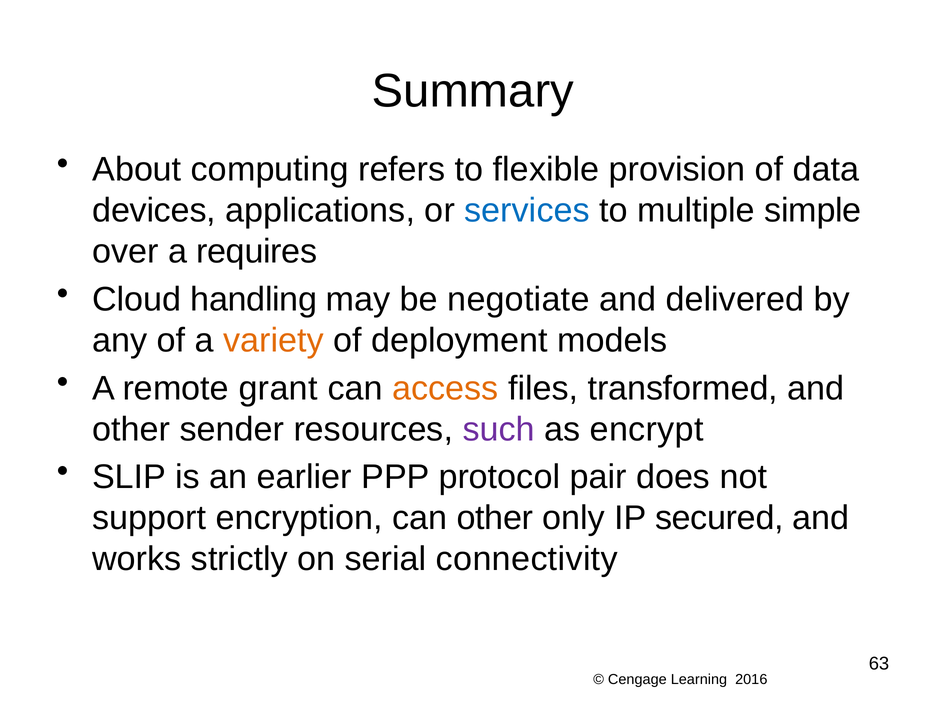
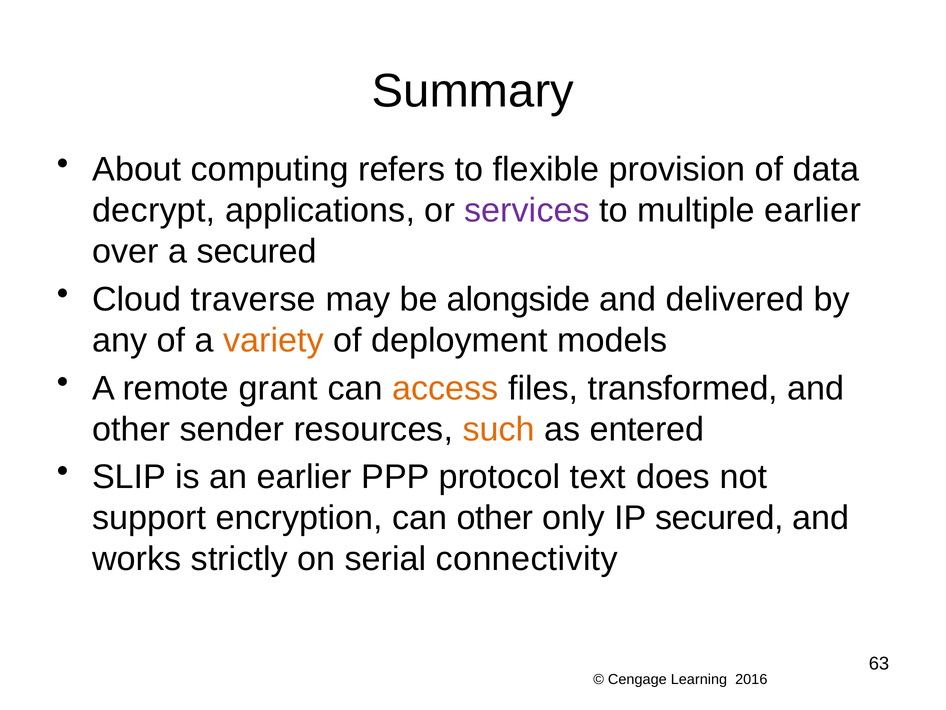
devices: devices -> decrypt (154, 210)
services colour: blue -> purple (527, 210)
multiple simple: simple -> earlier (813, 210)
a requires: requires -> secured (257, 251)
handling: handling -> traverse (253, 299)
negotiate: negotiate -> alongside (519, 299)
such colour: purple -> orange (499, 429)
encrypt: encrypt -> entered (647, 429)
pair: pair -> text (598, 477)
